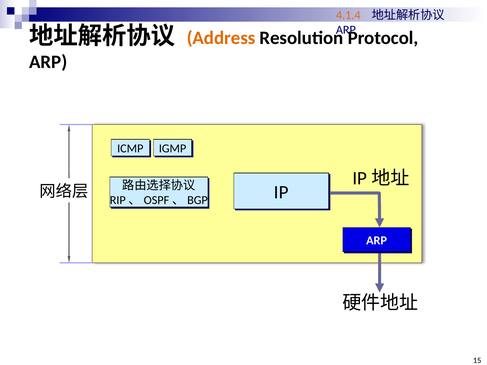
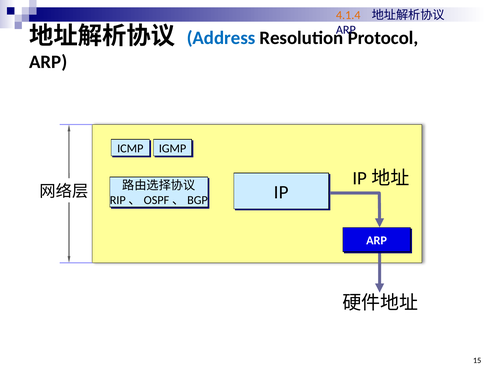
Address colour: orange -> blue (221, 38)
